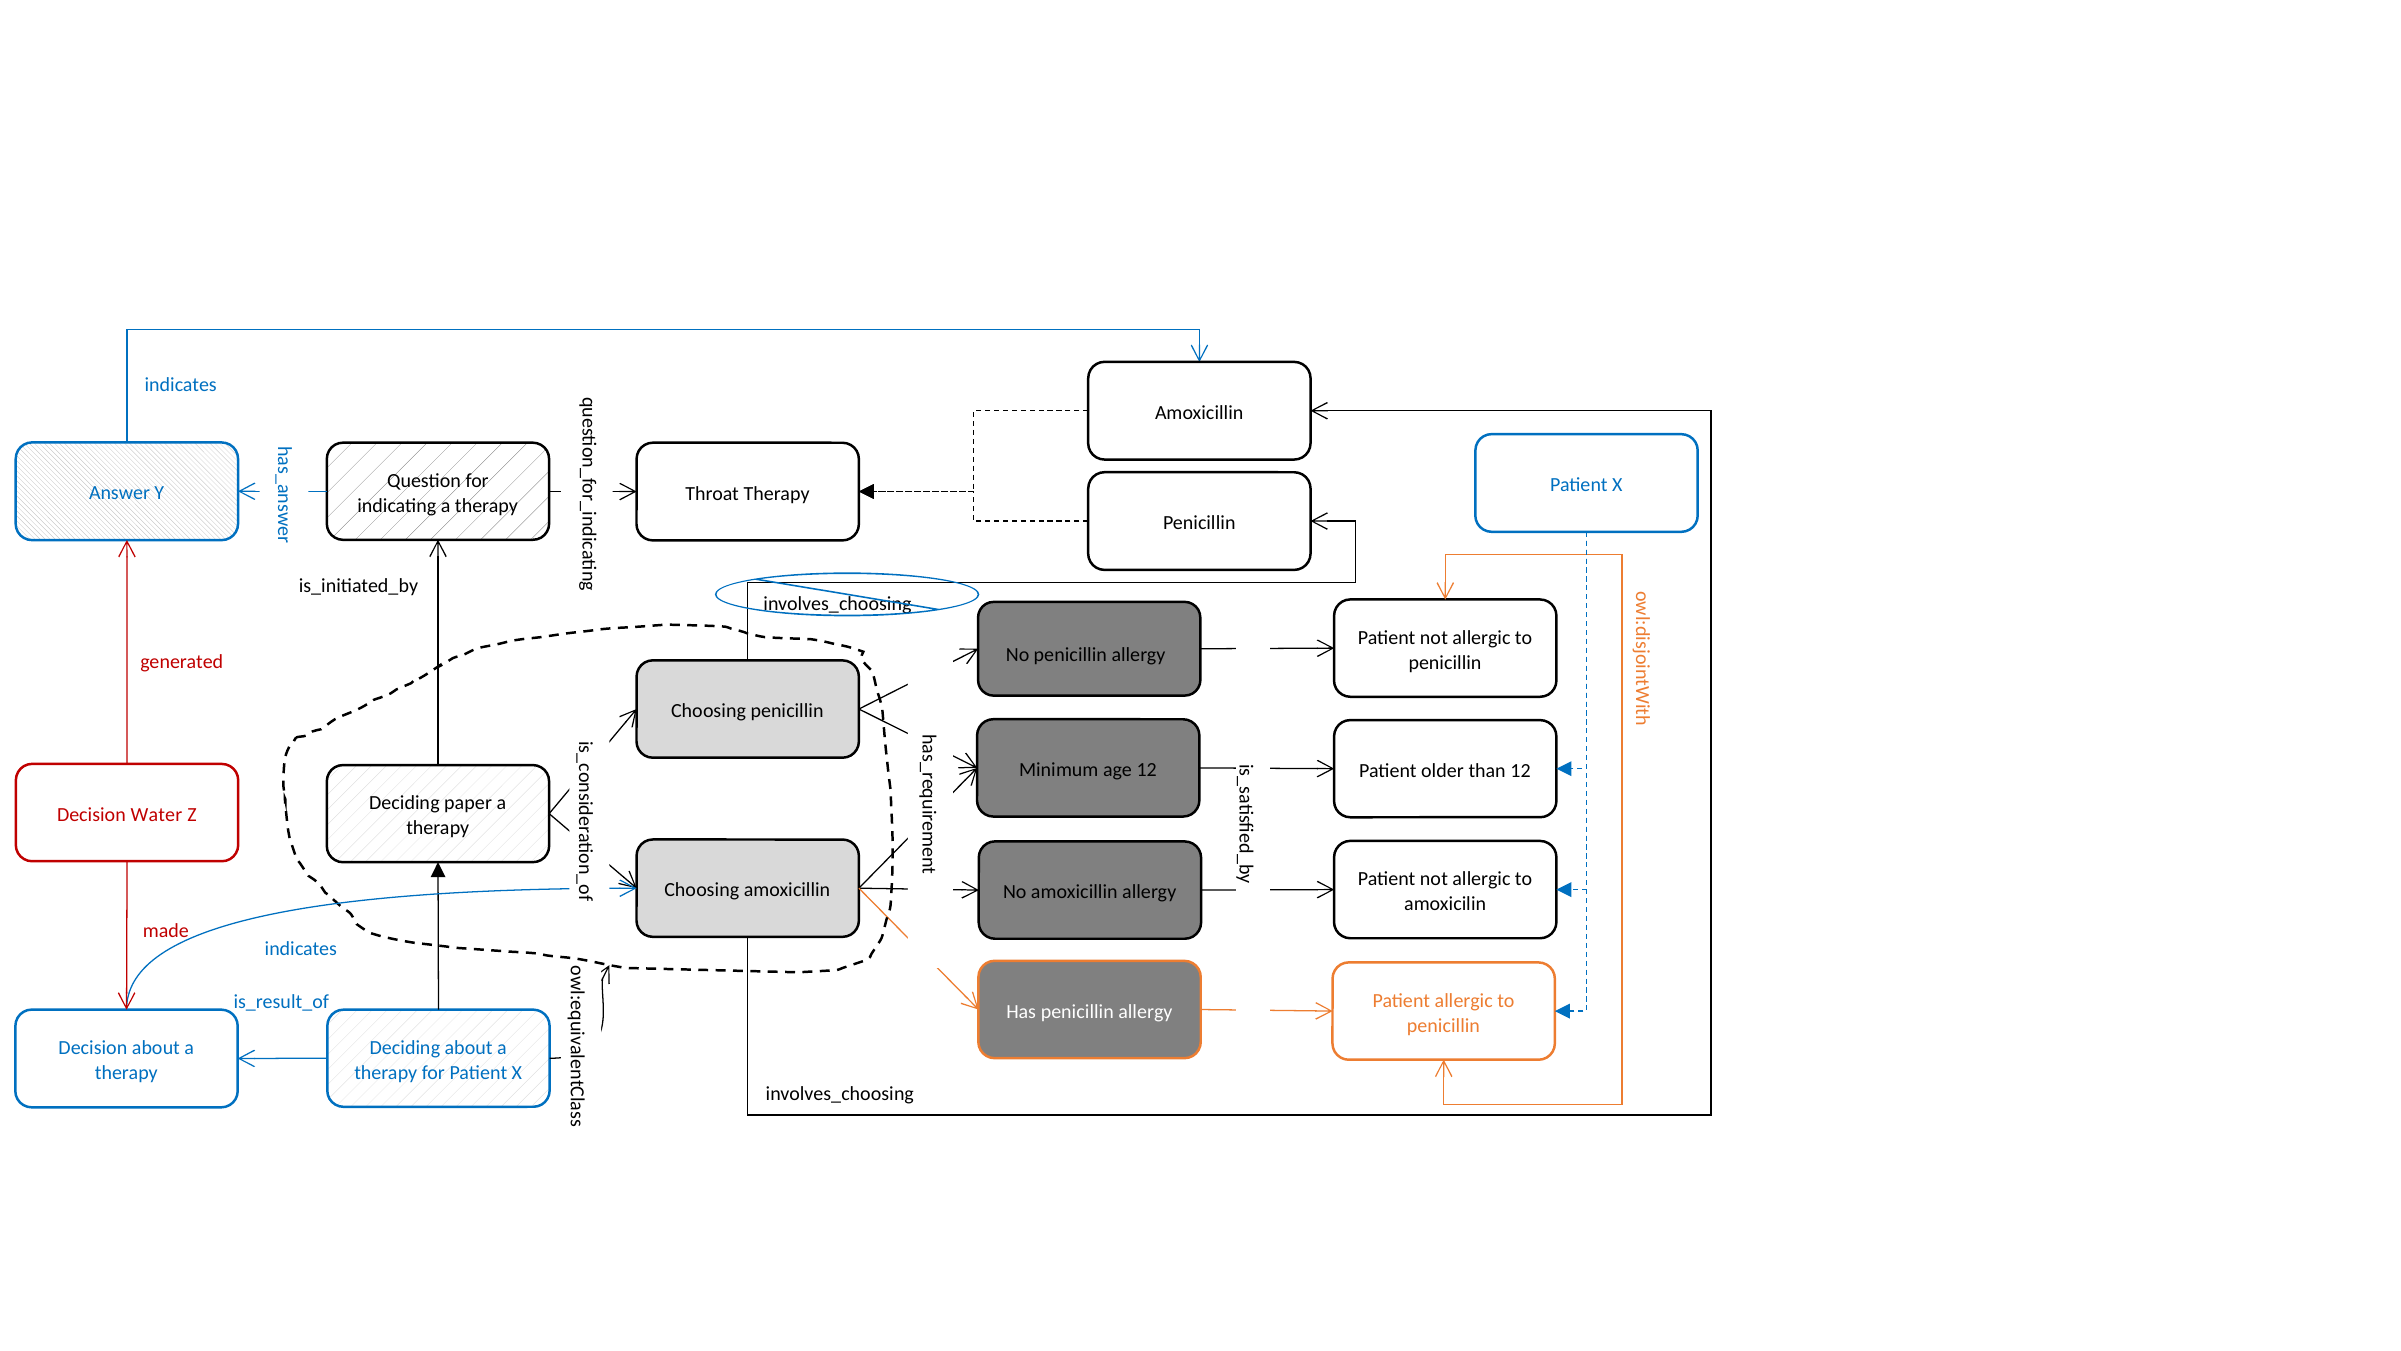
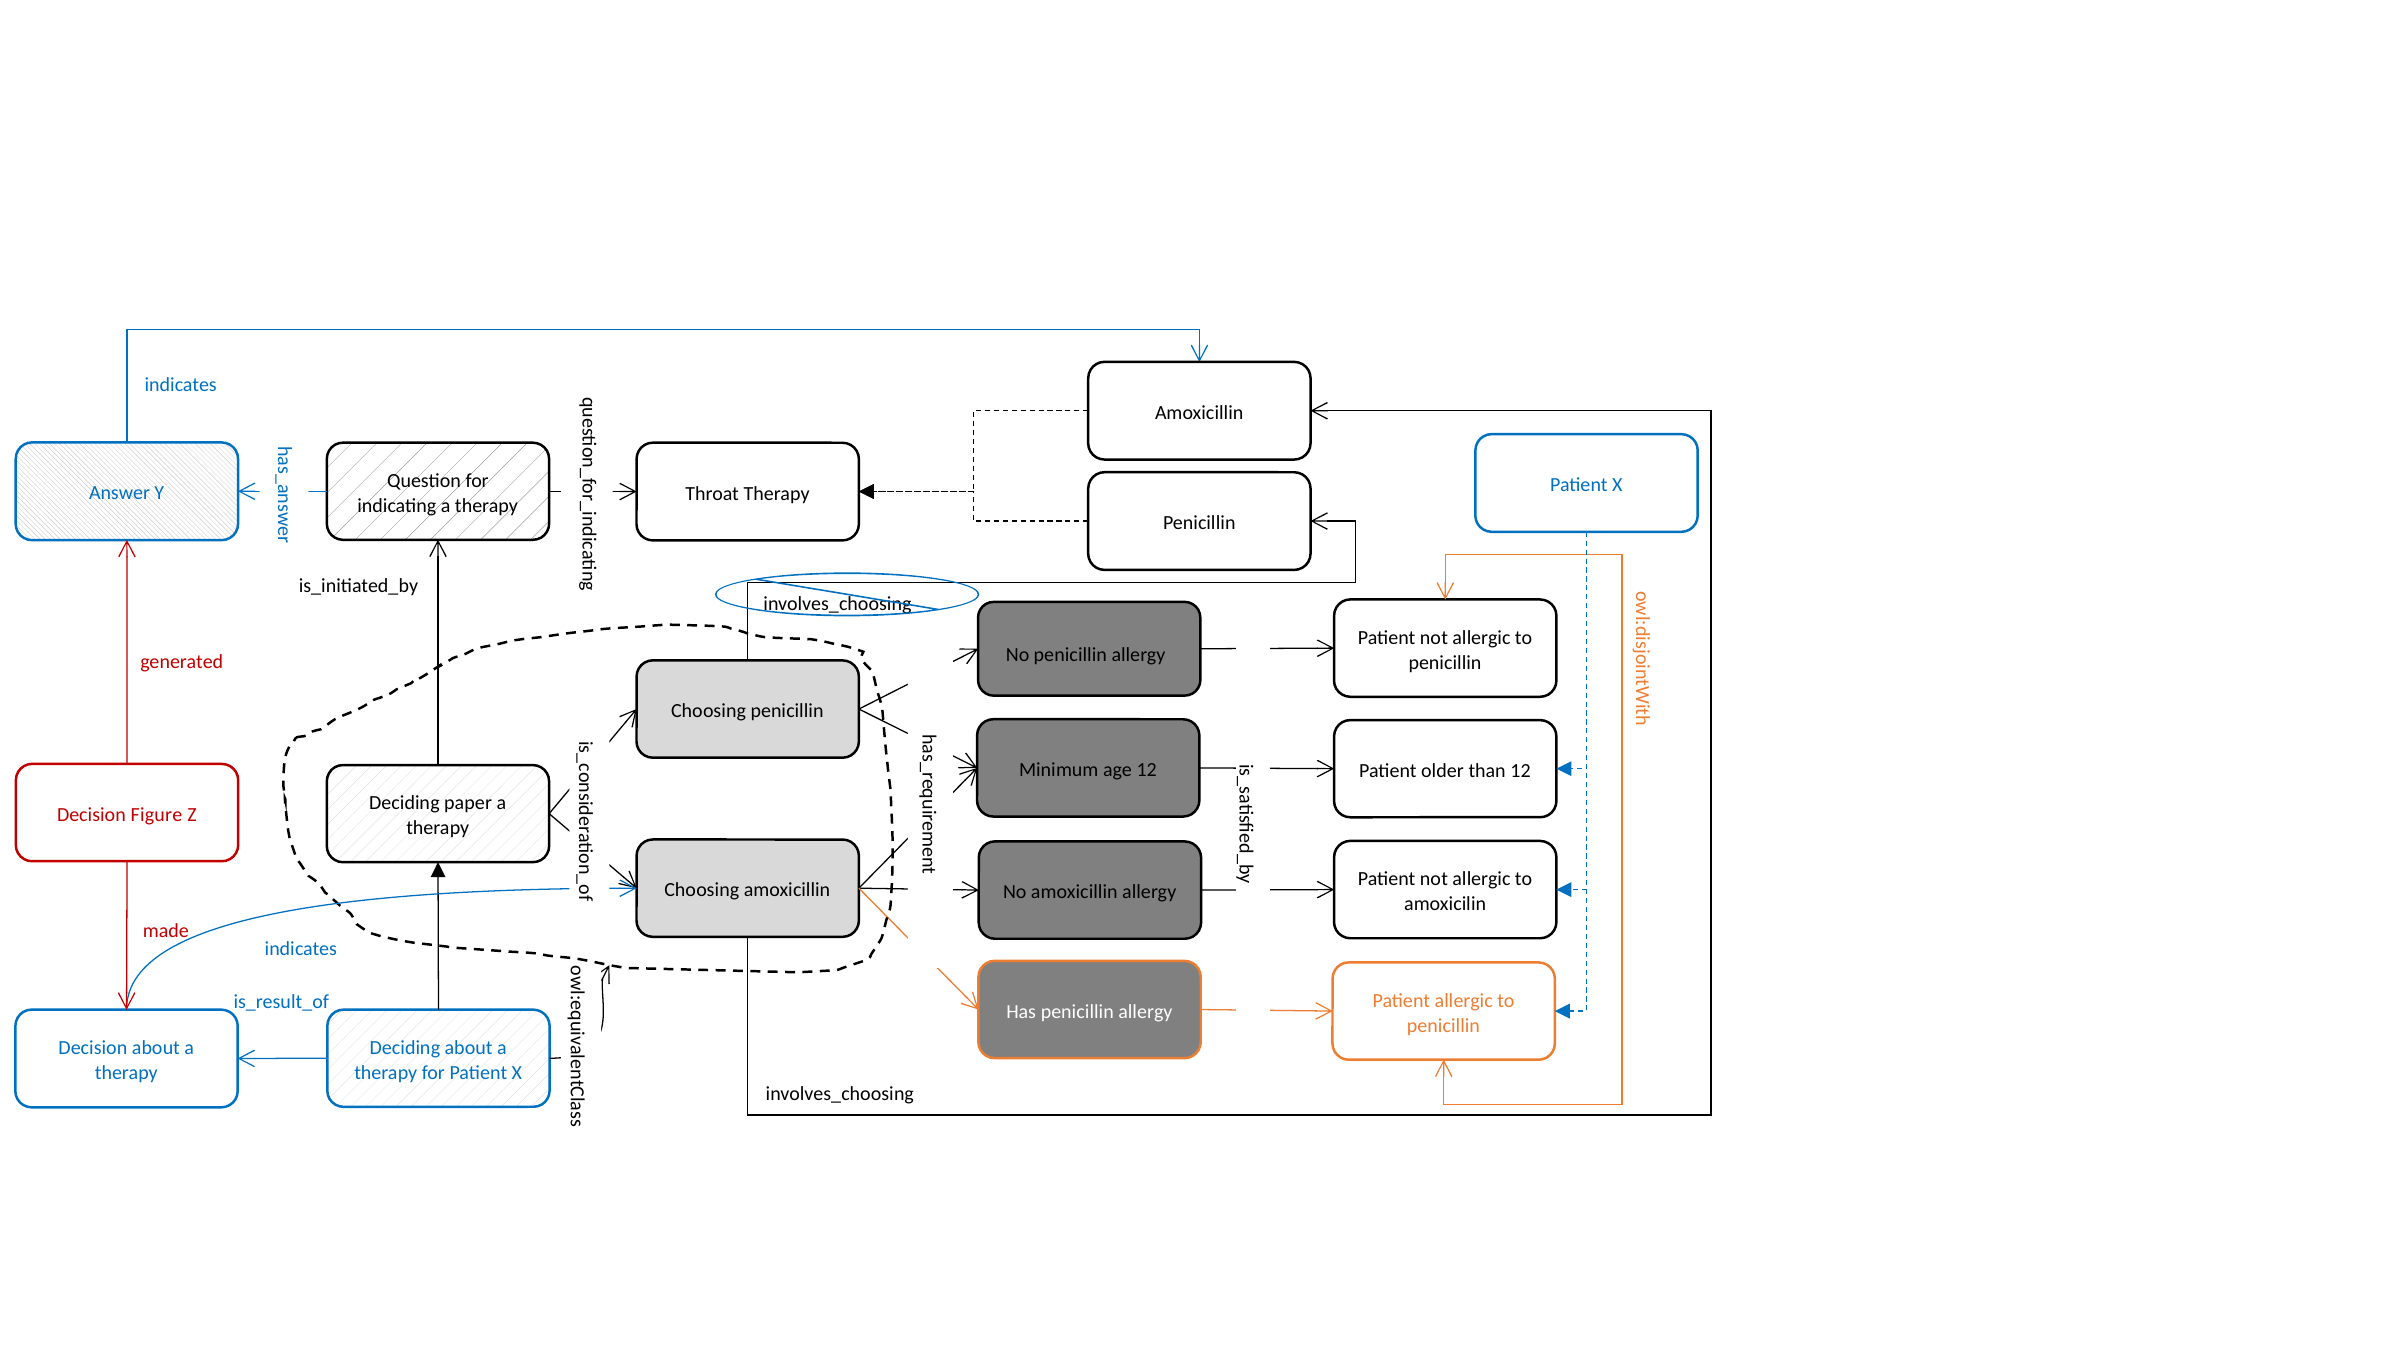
Water: Water -> Figure (156, 814)
